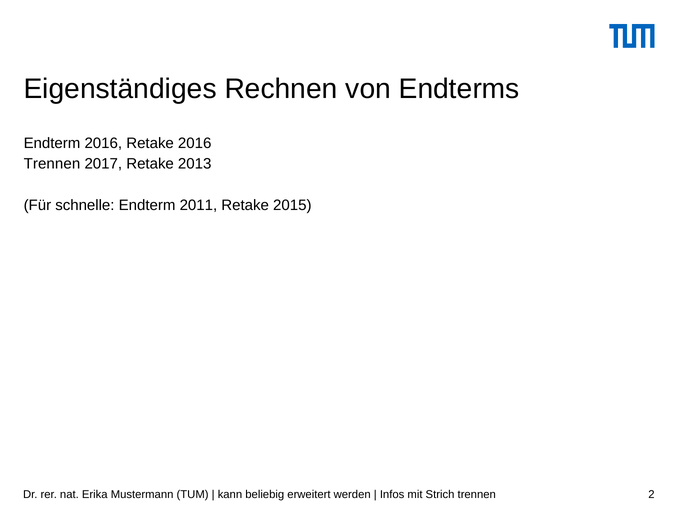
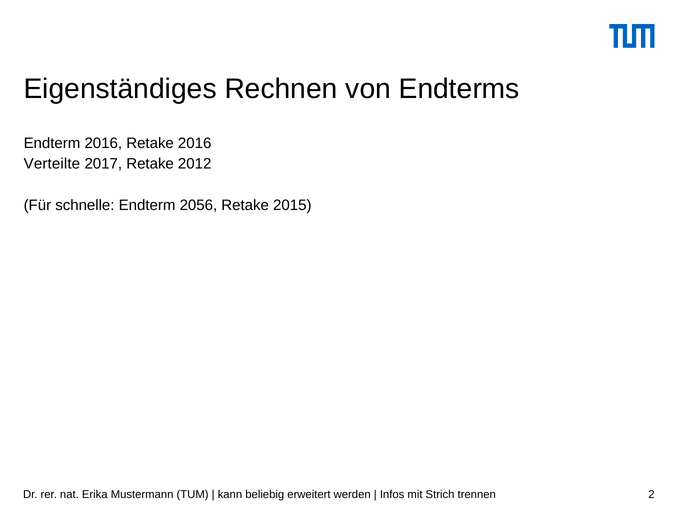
Trennen: Trennen -> Verteilte (52, 164)
2013: 2013 -> 2012 (195, 164)
2011: 2011 -> 2056 (198, 205)
